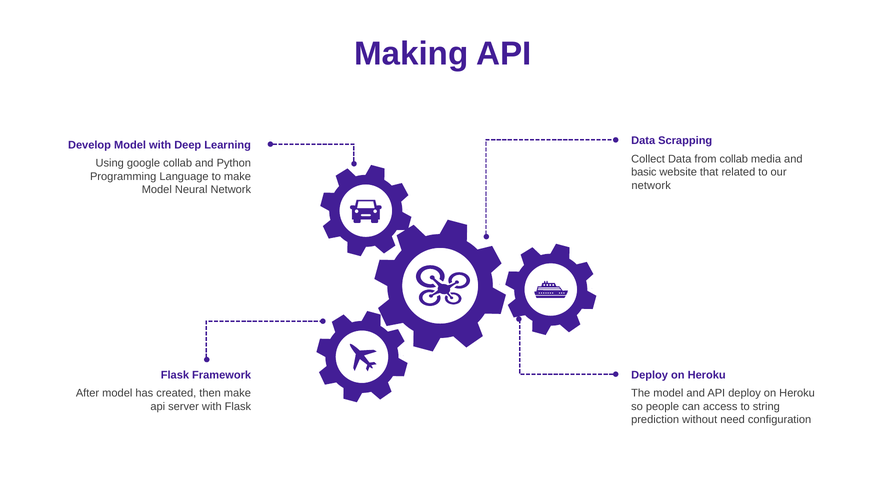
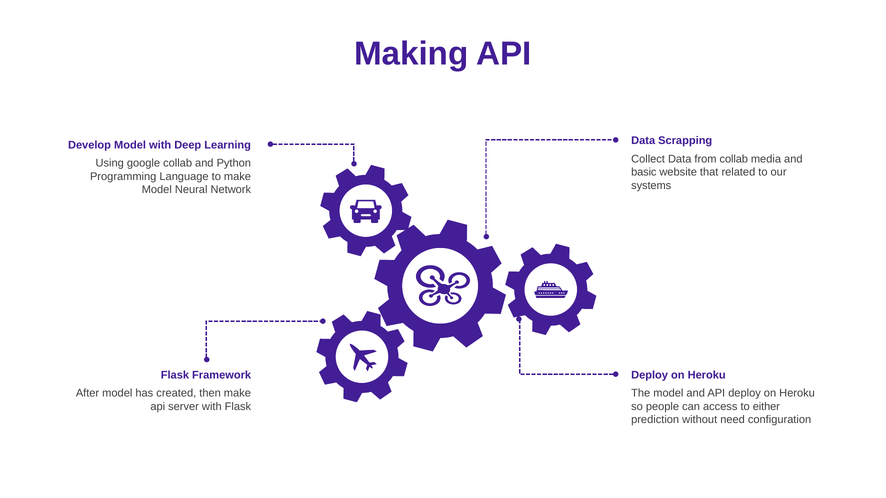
network: network -> systems (651, 186)
string: string -> either (766, 407)
